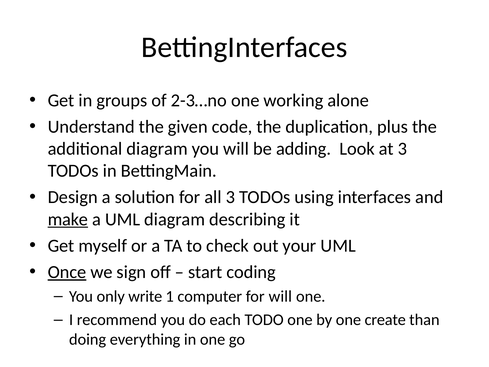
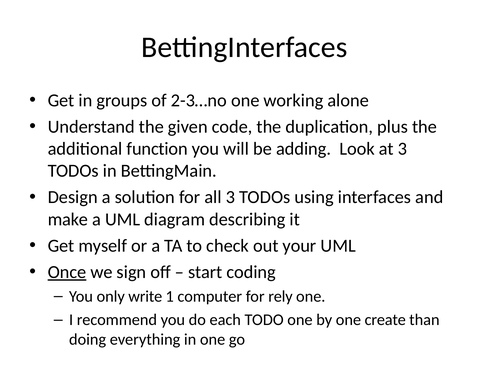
additional diagram: diagram -> function (157, 149)
make underline: present -> none (68, 219)
for will: will -> rely (280, 296)
